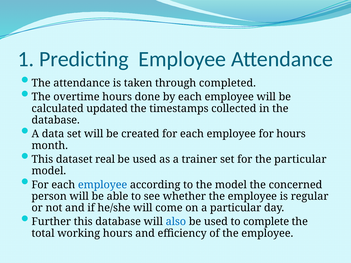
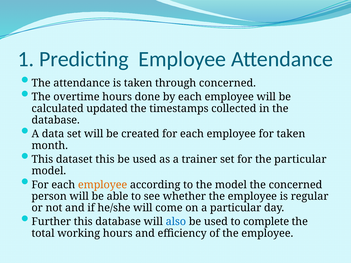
through completed: completed -> concerned (227, 83)
for hours: hours -> taken (291, 134)
dataset real: real -> this (105, 159)
employee colour: blue -> orange (103, 185)
